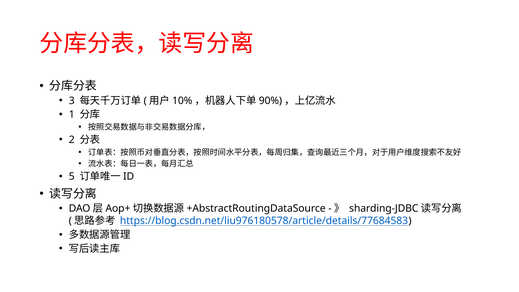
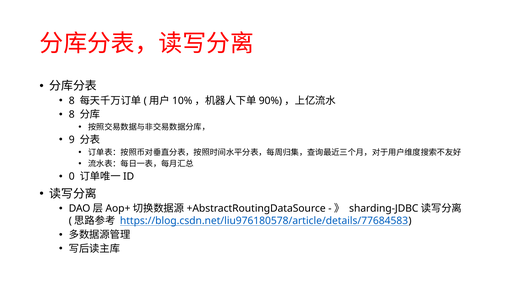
3: 3 -> 8 (72, 101)
1: 1 -> 8 (72, 114)
2: 2 -> 9 (72, 140)
5: 5 -> 0 (72, 176)
